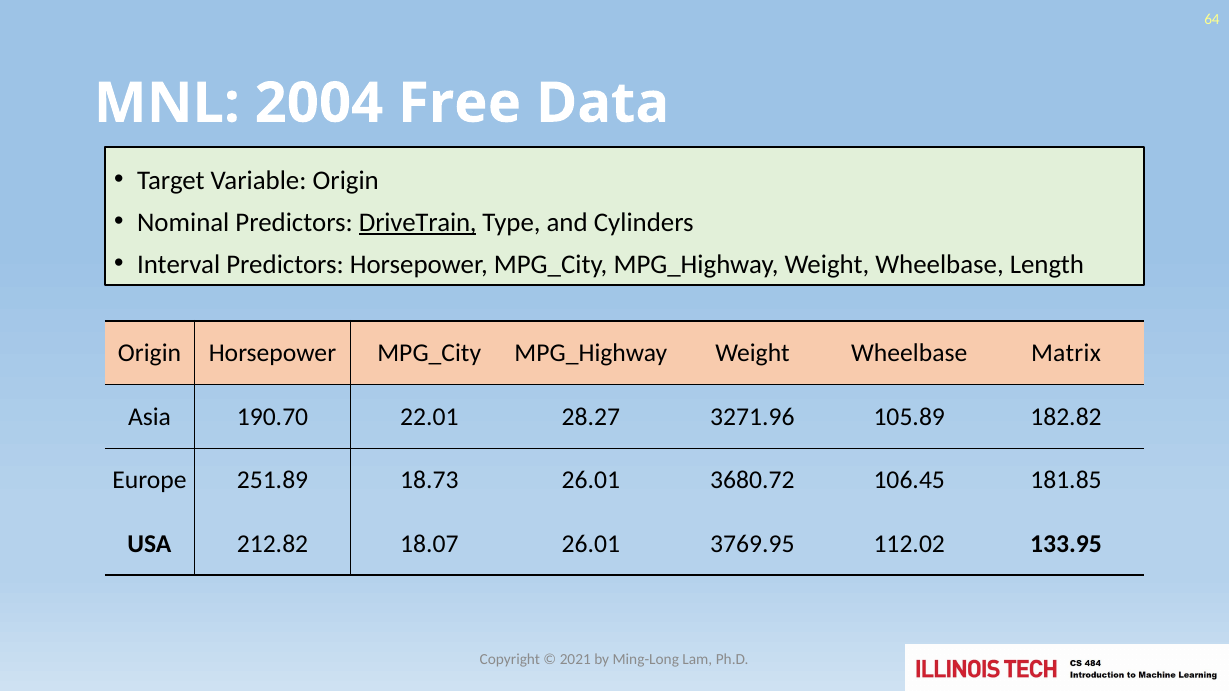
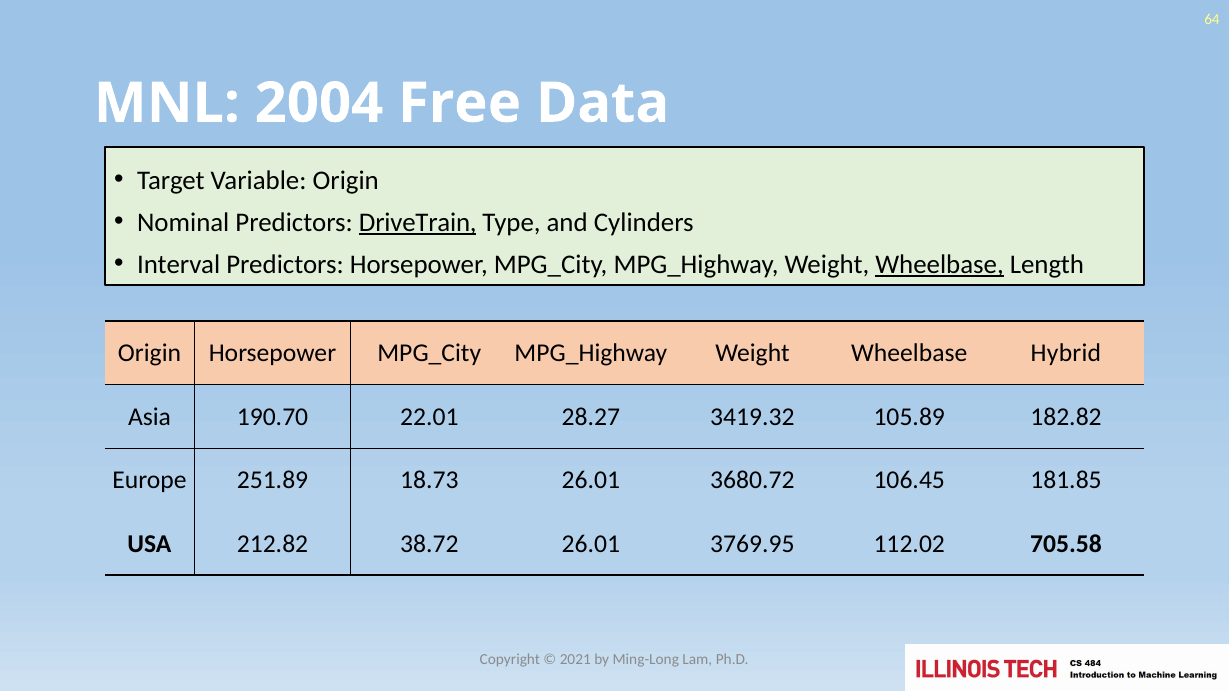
Wheelbase underline: none -> present (939, 264)
Matrix: Matrix -> Hybrid (1066, 354)
3271.96: 3271.96 -> 3419.32 (752, 417)
18.07: 18.07 -> 38.72 (429, 544)
133.95: 133.95 -> 705.58 (1066, 544)
